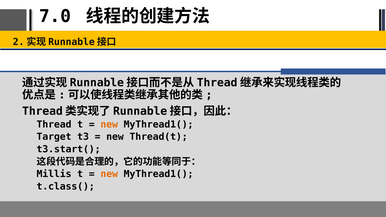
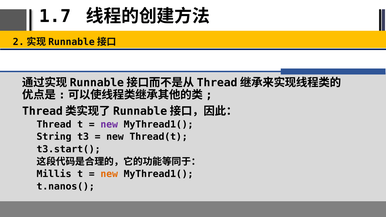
7.0: 7.0 -> 1.7 (55, 16)
new colour: orange -> purple (109, 124)
Target: Target -> String (54, 137)
t.class(: t.class( -> t.nanos( (66, 187)
